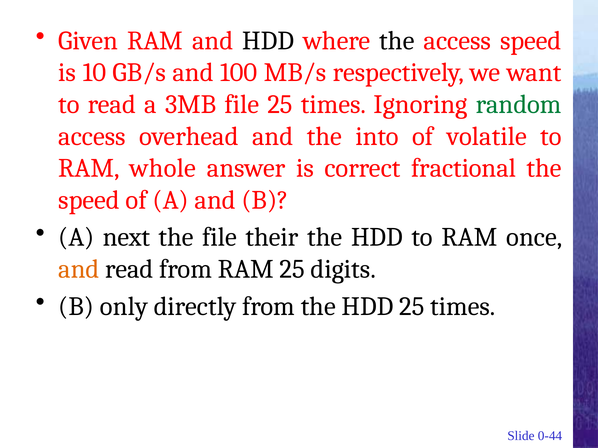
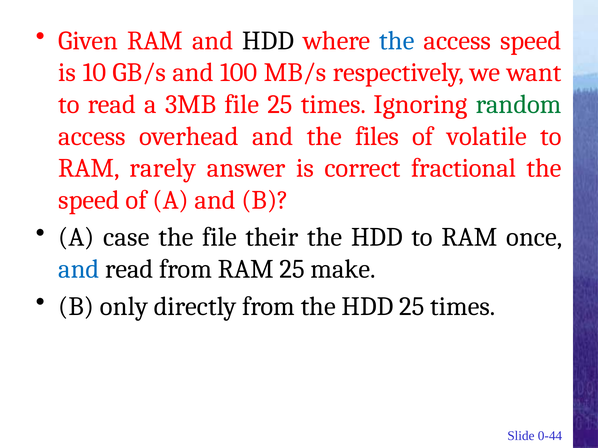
the colour: black -> blue (397, 41)
into: into -> files (377, 136)
whole: whole -> rarely (163, 168)
next: next -> case (126, 237)
and colour: orange -> blue (79, 269)
digits: digits -> make (343, 269)
